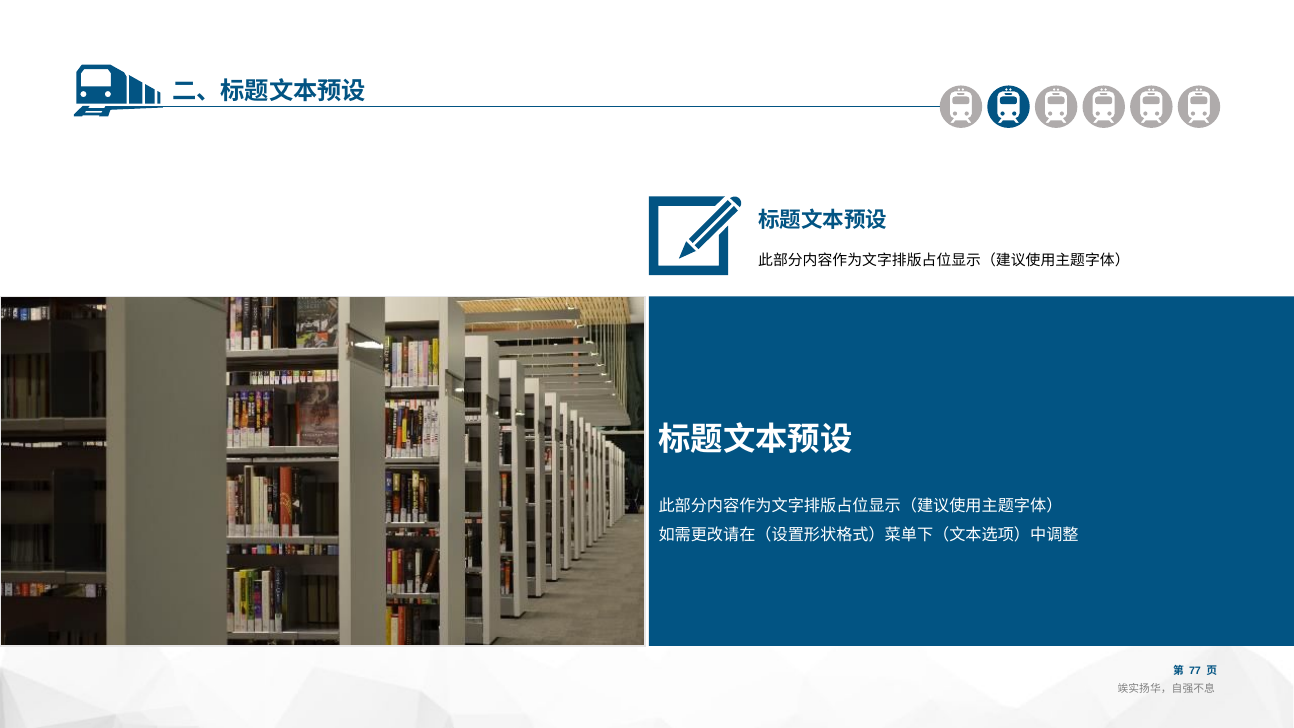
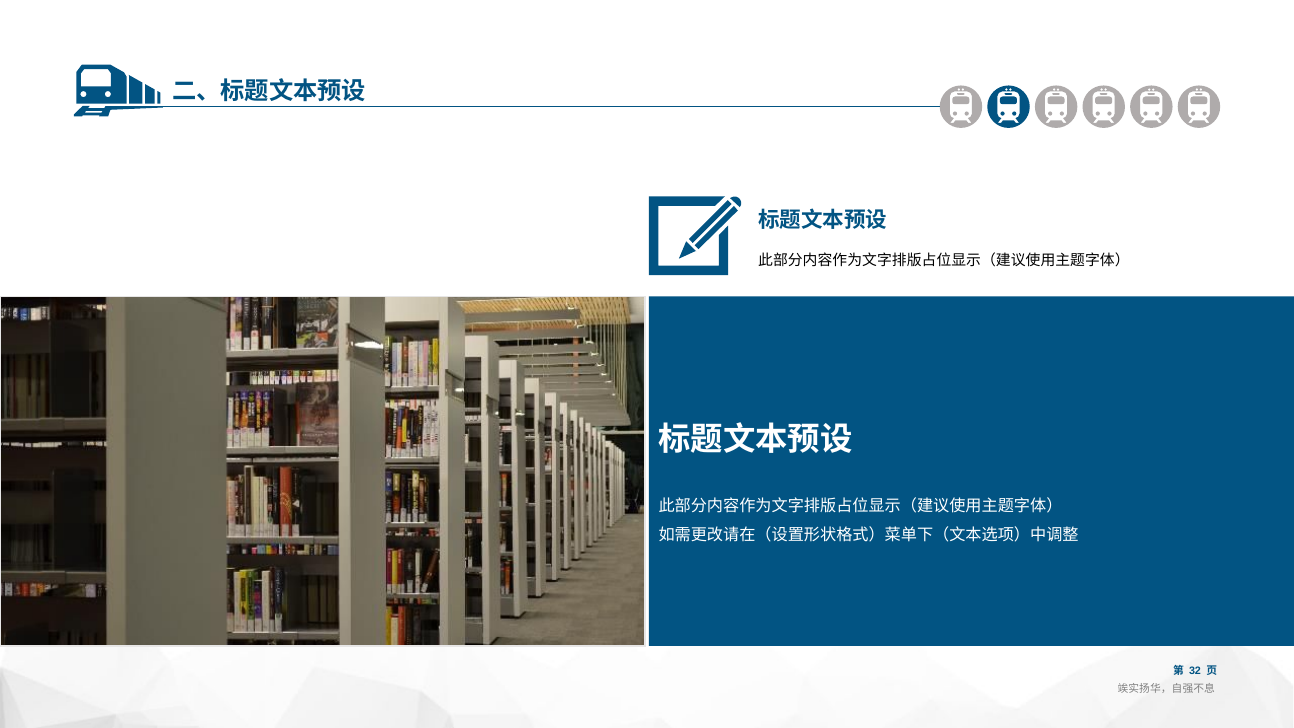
77: 77 -> 32 (1195, 671)
